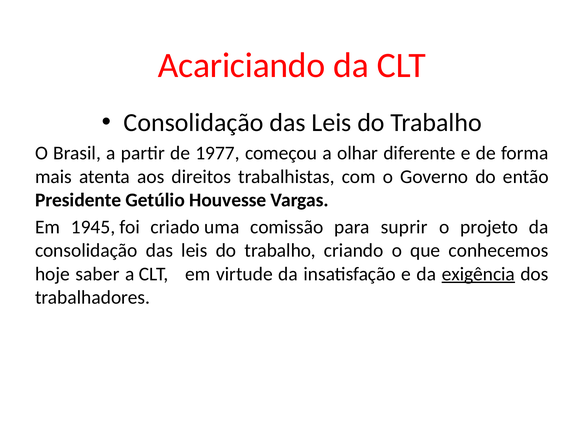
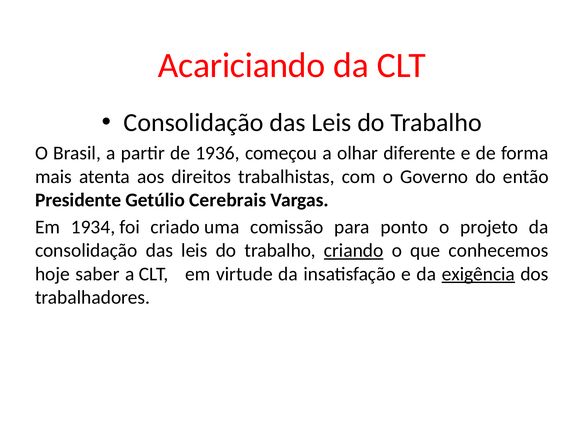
1977: 1977 -> 1936 (218, 153)
Houvesse: Houvesse -> Cerebrais (228, 200)
1945: 1945 -> 1934 (93, 227)
suprir: suprir -> ponto (404, 227)
criando underline: none -> present (354, 251)
